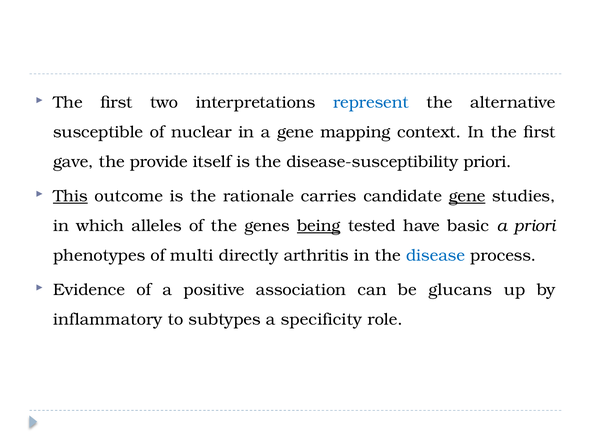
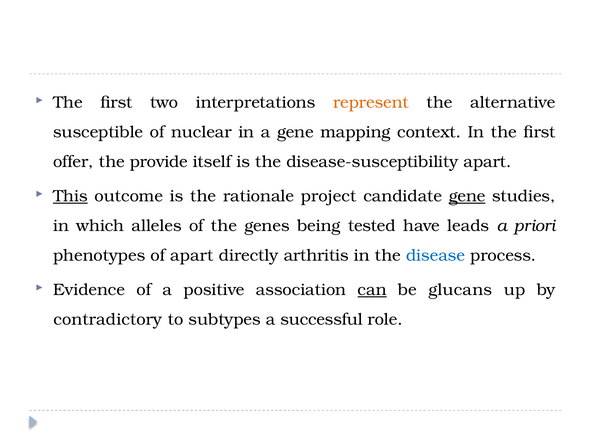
represent colour: blue -> orange (371, 103)
gave: gave -> offer (73, 162)
disease-susceptibility priori: priori -> apart (487, 162)
carries: carries -> project (329, 196)
being underline: present -> none (319, 226)
basic: basic -> leads (468, 226)
of multi: multi -> apart (192, 256)
can underline: none -> present (372, 290)
inflammatory: inflammatory -> contradictory (108, 320)
specificity: specificity -> successful (322, 320)
